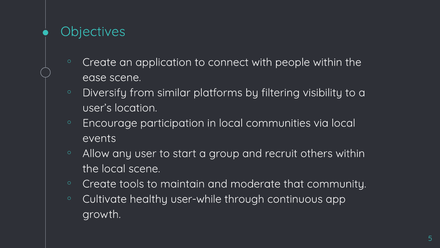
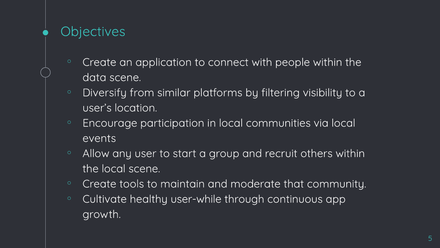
ease: ease -> data (94, 77)
